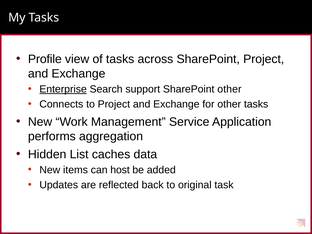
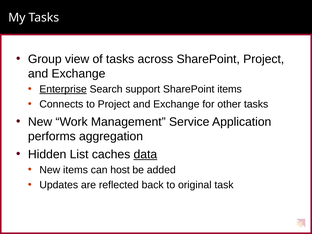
Profile: Profile -> Group (45, 59)
SharePoint other: other -> items (230, 89)
data underline: none -> present (145, 154)
